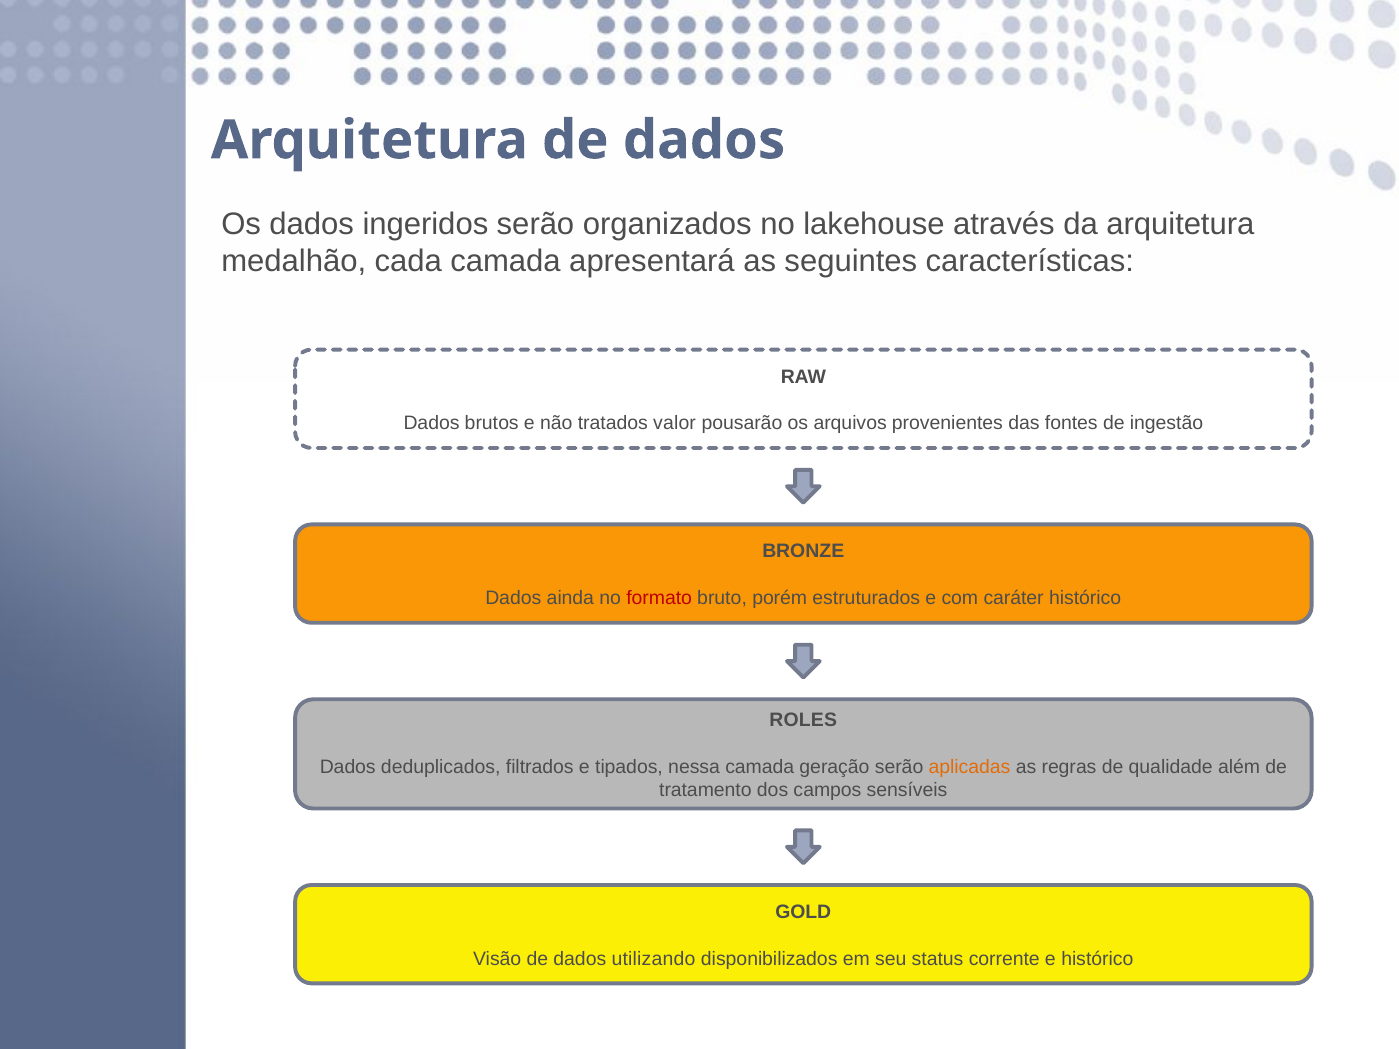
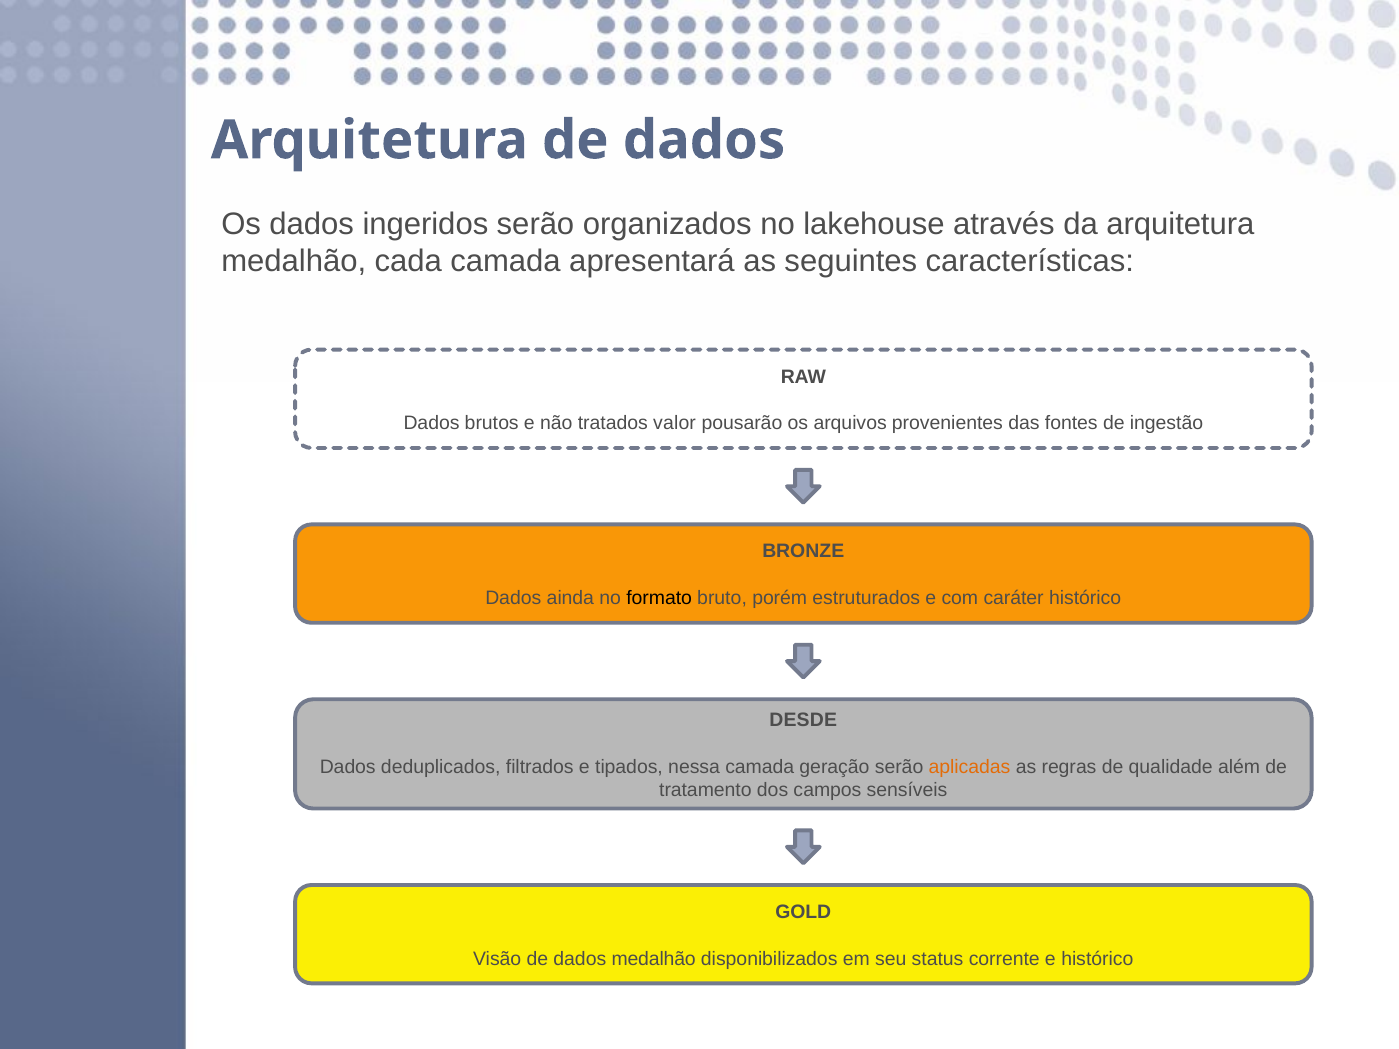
formato colour: red -> black (659, 598)
ROLES: ROLES -> DESDE (803, 720)
dados utilizando: utilizando -> medalhão (654, 959)
